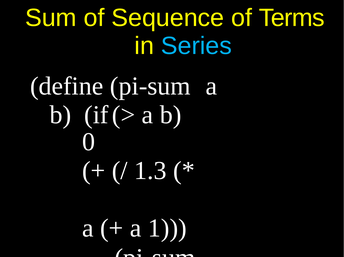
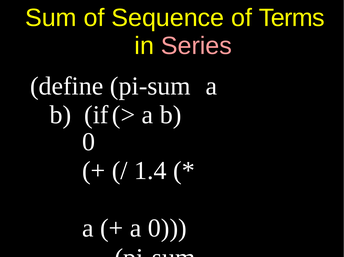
Series colour: light blue -> pink (196, 46)
1.3: 1.3 -> 1.4 (150, 171)
a 1: 1 -> 0 (167, 229)
